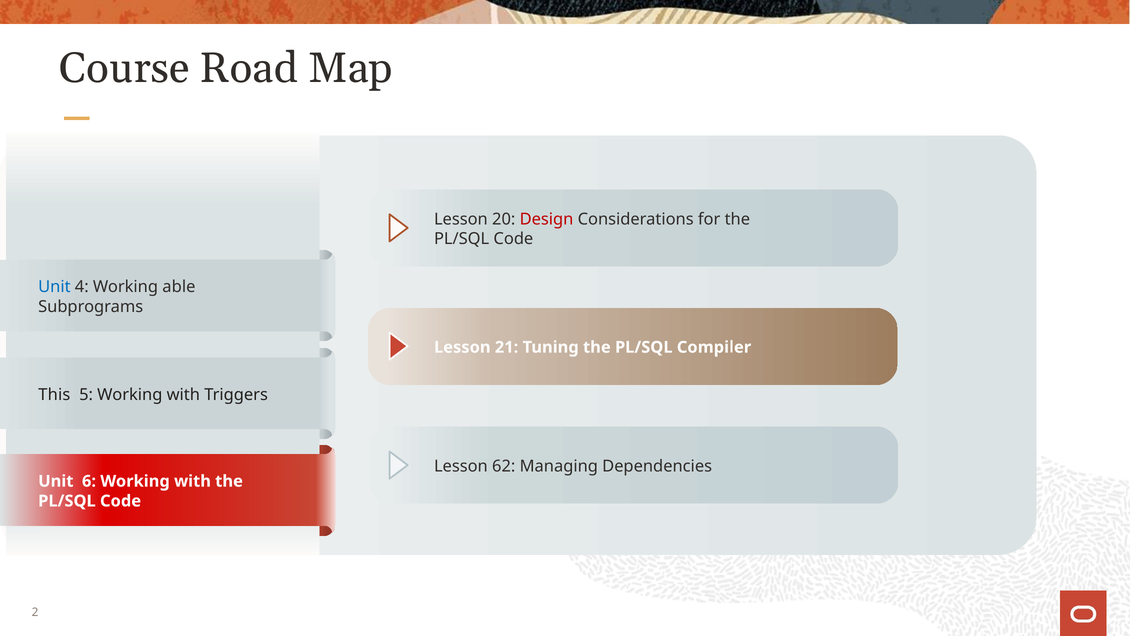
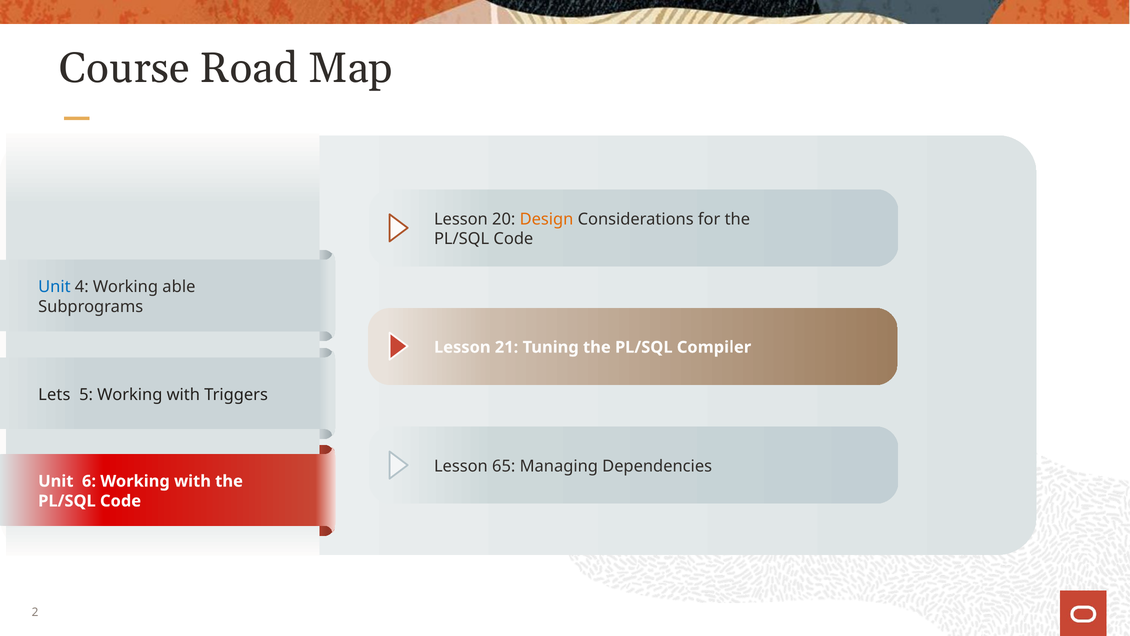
Design colour: red -> orange (547, 219)
This: This -> Lets (54, 395)
62: 62 -> 65 (504, 466)
